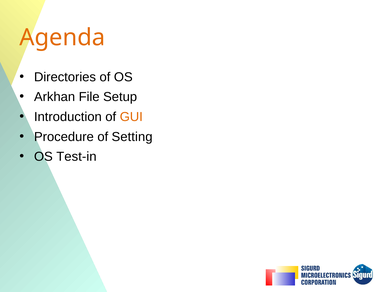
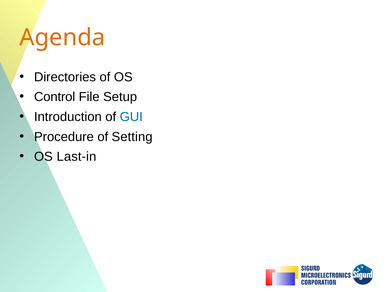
Arkhan: Arkhan -> Control (55, 97)
GUI colour: orange -> blue (131, 117)
Test-in: Test-in -> Last-in (76, 156)
